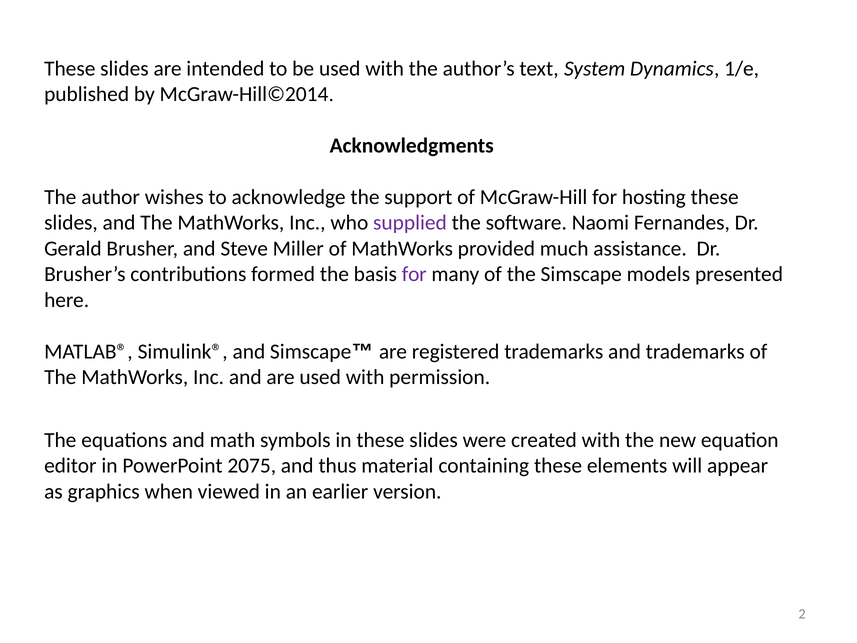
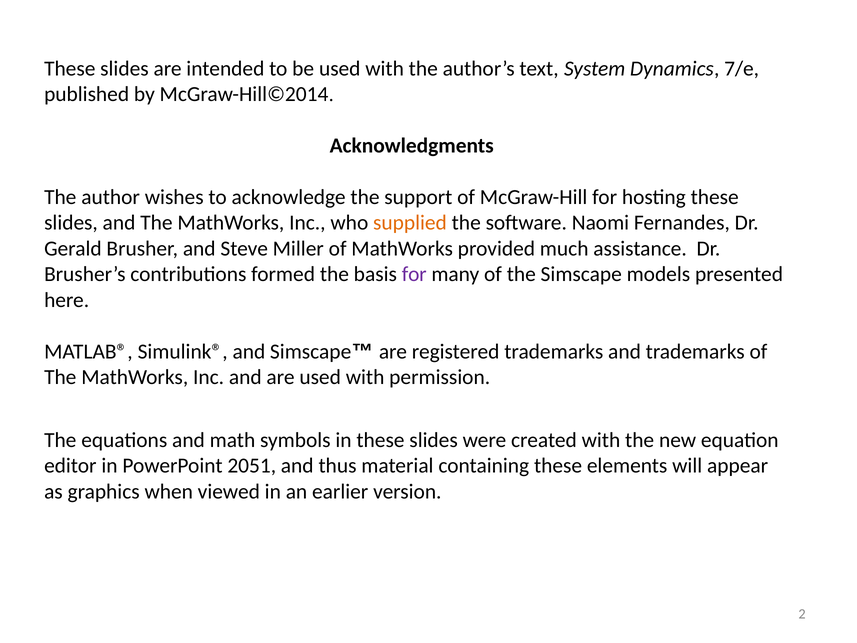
1/e: 1/e -> 7/e (742, 69)
supplied colour: purple -> orange (410, 223)
2075: 2075 -> 2051 (252, 466)
